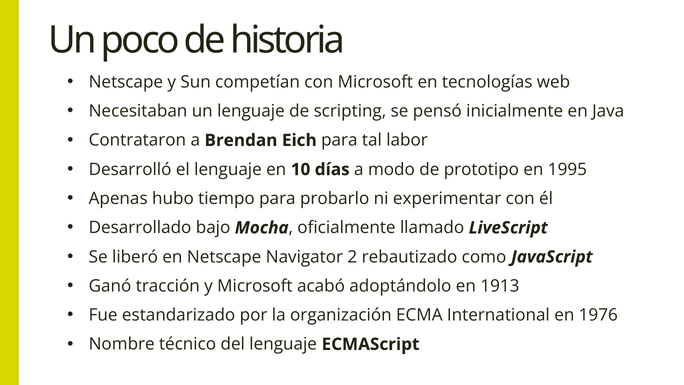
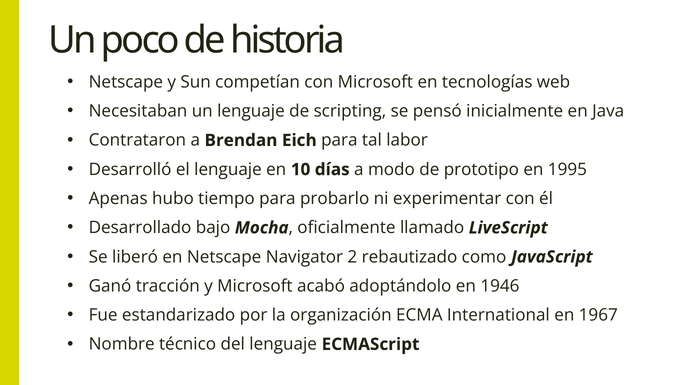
1913: 1913 -> 1946 (500, 286)
1976: 1976 -> 1967 (598, 315)
